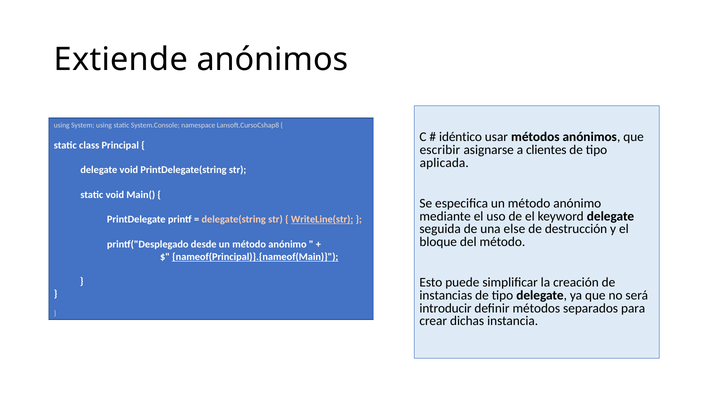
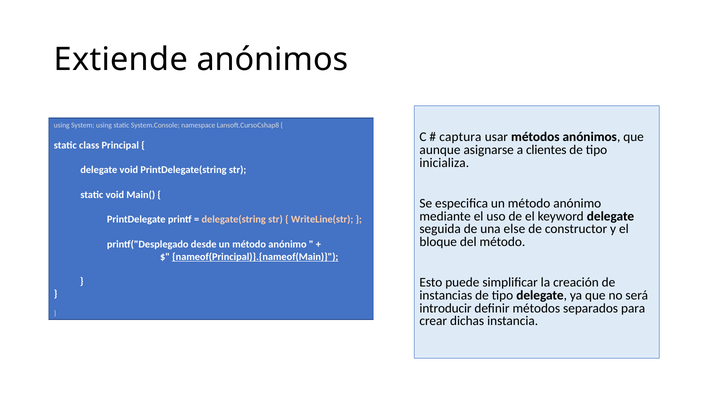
idéntico: idéntico -> captura (460, 137)
escribir: escribir -> aunque (440, 150)
aplicada: aplicada -> inicializa (444, 163)
WriteLine(str underline: present -> none (322, 220)
destrucción: destrucción -> constructor (576, 229)
